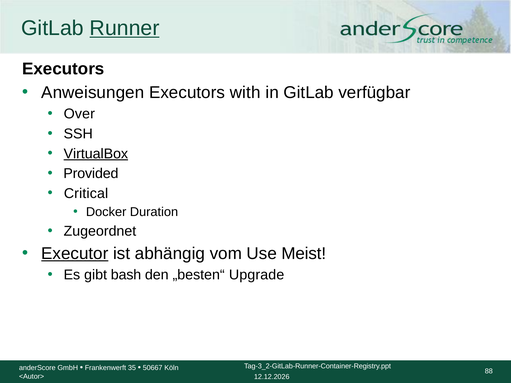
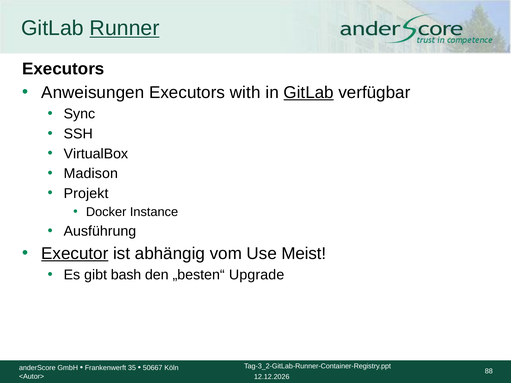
GitLab underline: none -> present (309, 93)
Over: Over -> Sync (79, 114)
VirtualBox underline: present -> none (96, 154)
Provided: Provided -> Madison (91, 174)
Critical: Critical -> Projekt (86, 194)
Duration: Duration -> Instance (154, 212)
Zugeordnet: Zugeordnet -> Ausführung (100, 231)
